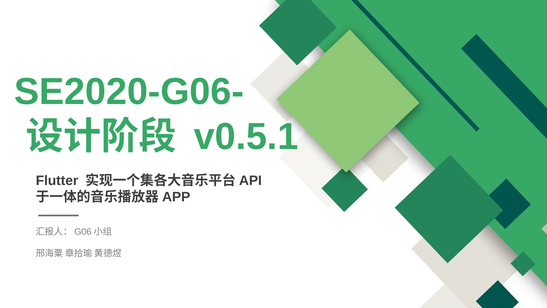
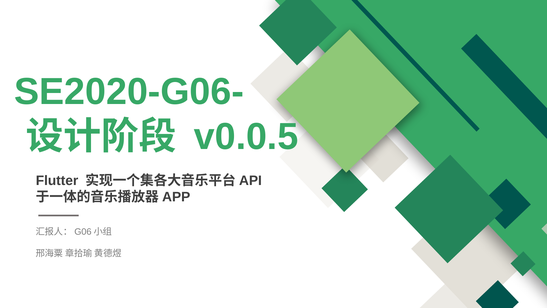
v0.5.1: v0.5.1 -> v0.0.5 (246, 137)
